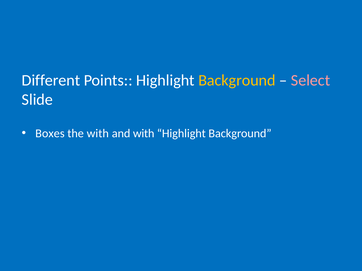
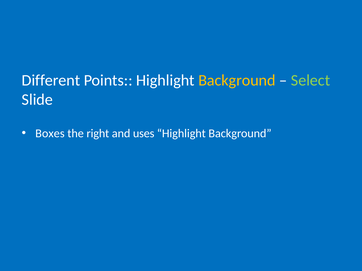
Select colour: pink -> light green (311, 80)
the with: with -> right (98, 134)
and with: with -> uses (144, 134)
